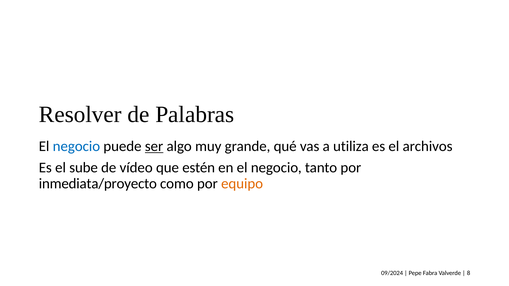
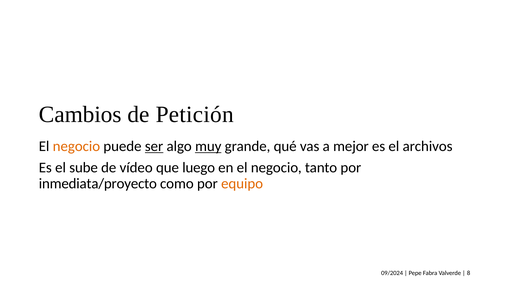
Resolver: Resolver -> Cambios (80, 114)
Palabras: Palabras -> Petición (195, 114)
negocio colour: blue -> orange (76, 146)
muy underline: none -> present (208, 146)
utiliza: utiliza -> mejor (351, 146)
estén: estén -> luego (199, 168)
